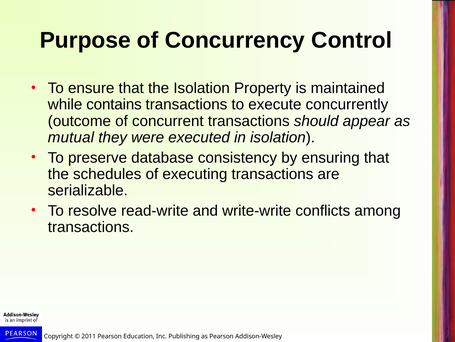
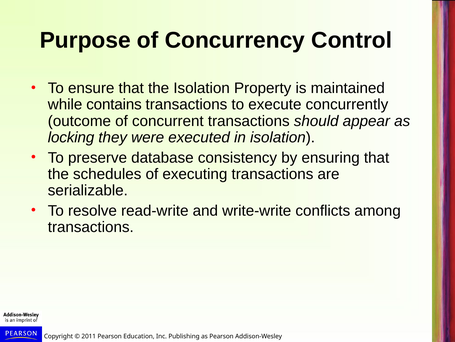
mutual: mutual -> locking (71, 137)
